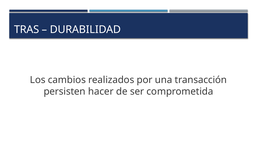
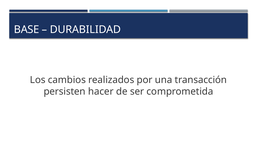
TRAS: TRAS -> BASE (27, 30)
